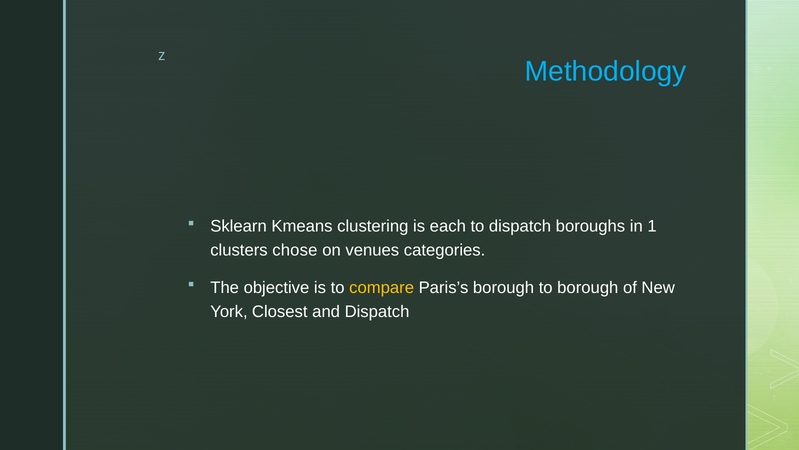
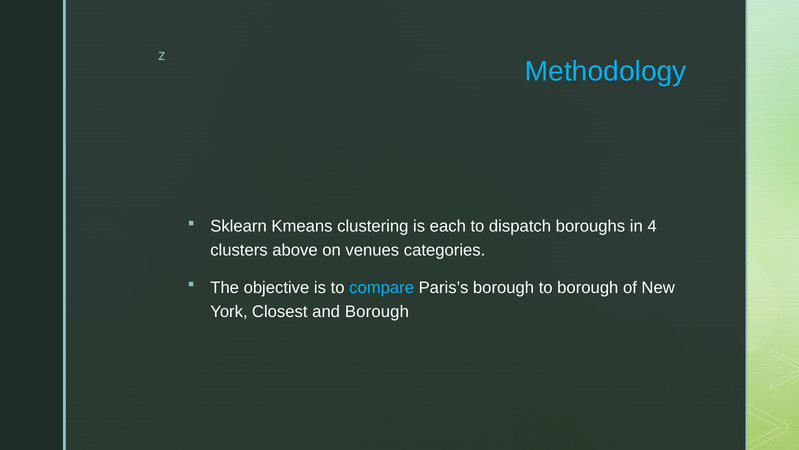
1: 1 -> 4 (652, 226)
chose: chose -> above (295, 250)
compare colour: yellow -> light blue (382, 287)
and Dispatch: Dispatch -> Borough (377, 311)
